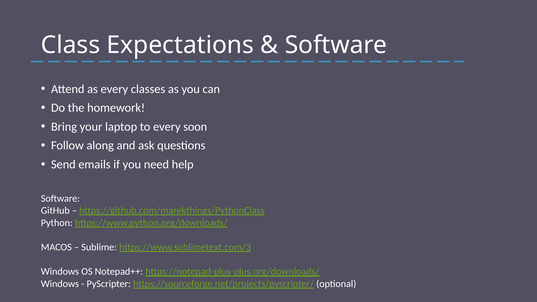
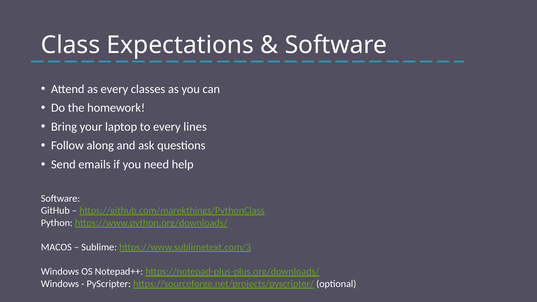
soon: soon -> lines (195, 127)
